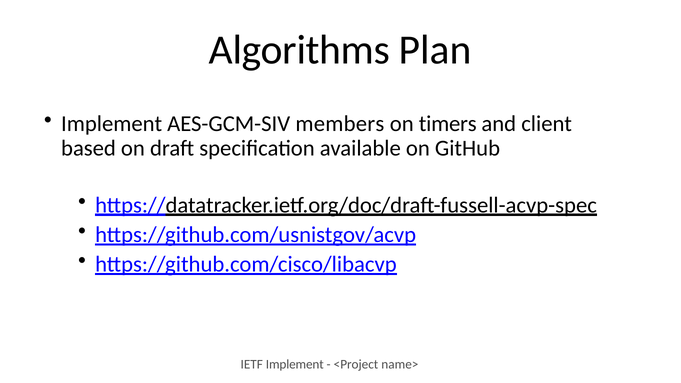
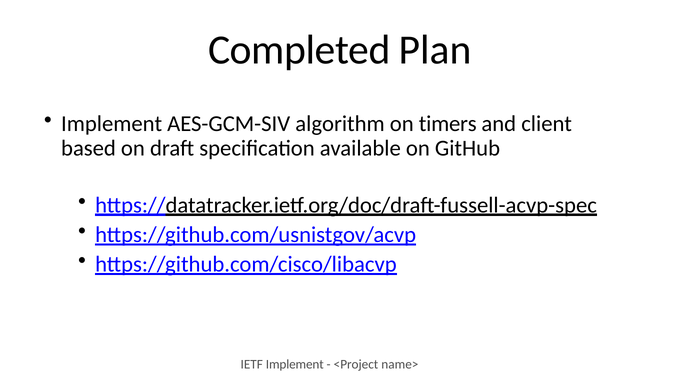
Algorithms: Algorithms -> Completed (299, 50)
members: members -> algorithm (340, 124)
